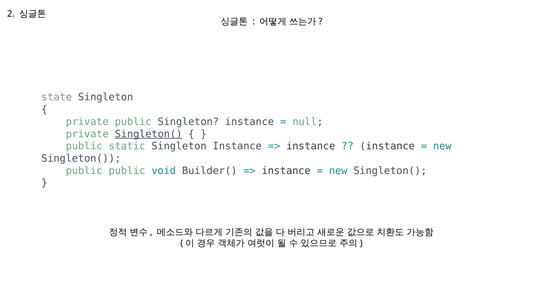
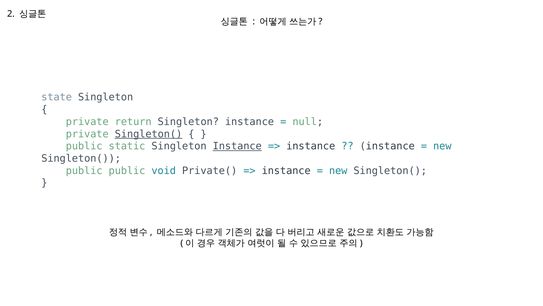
private public: public -> return (133, 122)
Instance underline: none -> present (237, 146)
Builder(: Builder( -> Private( (210, 170)
